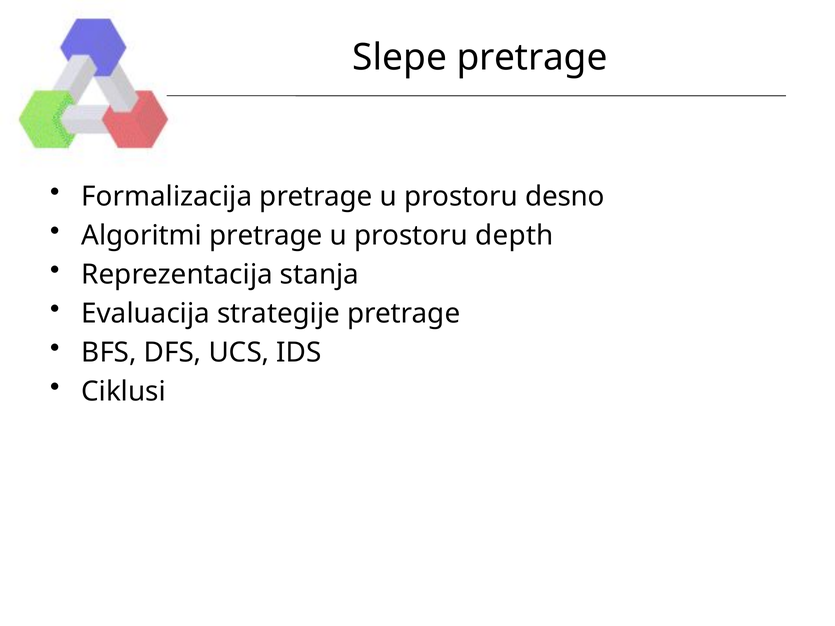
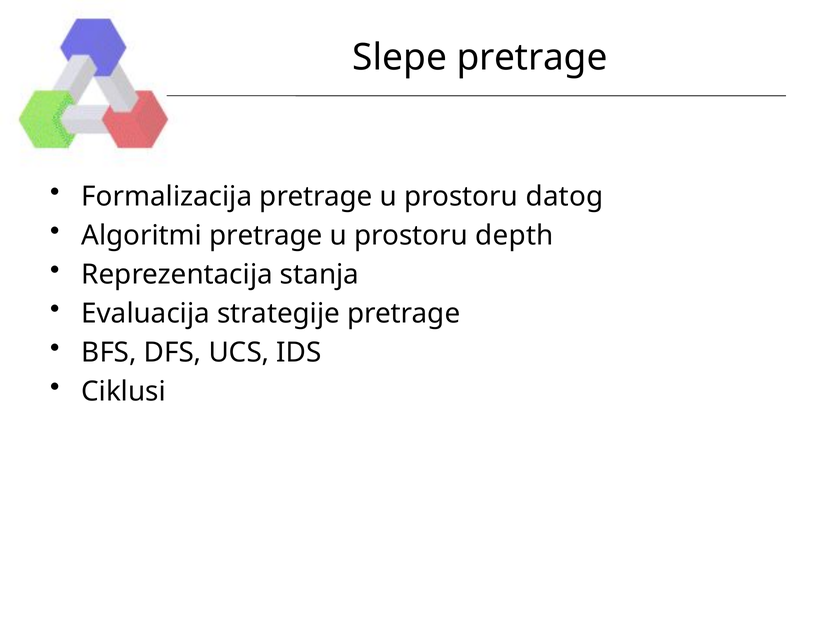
desno: desno -> datog (565, 197)
